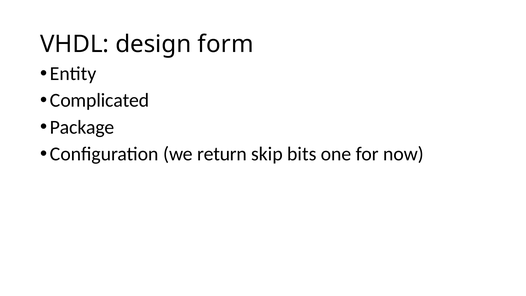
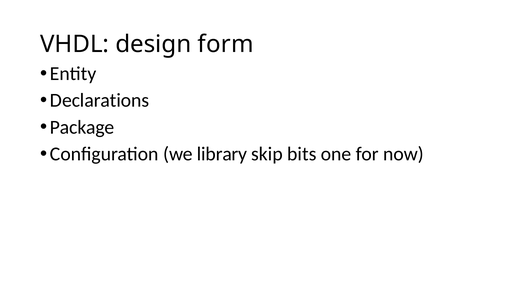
Complicated: Complicated -> Declarations (100, 100)
return: return -> library (222, 154)
